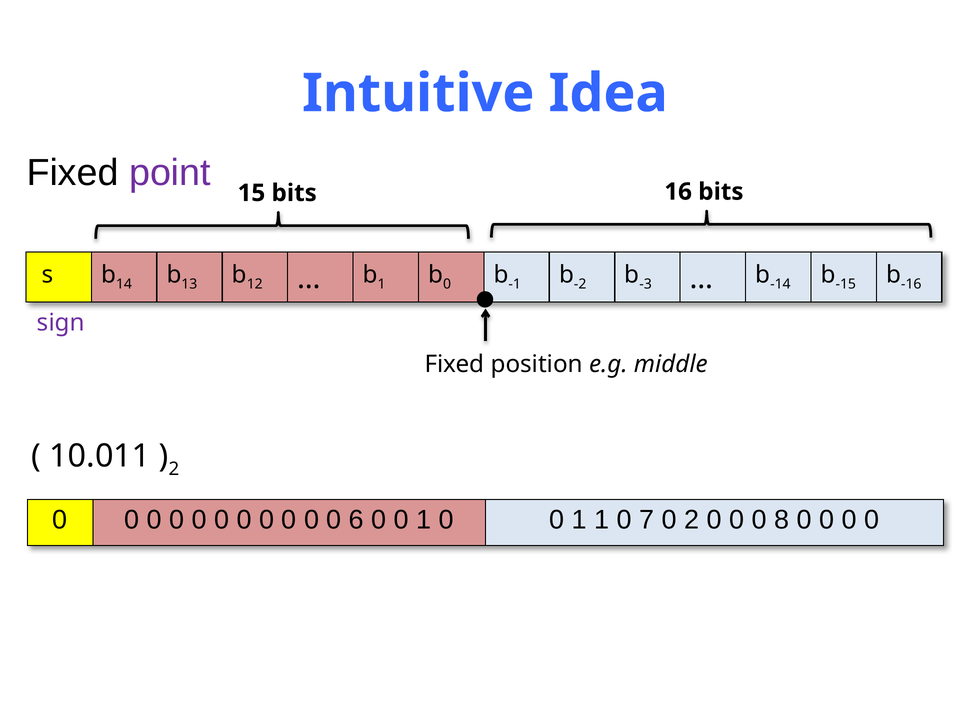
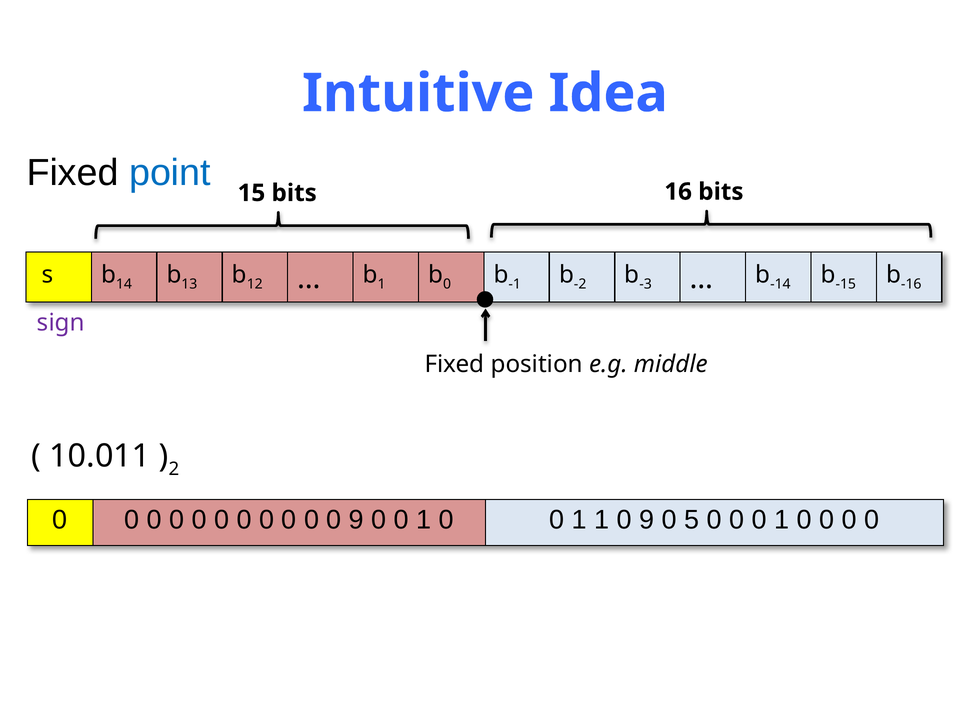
point colour: purple -> blue (170, 173)
0 0 6: 6 -> 9 (356, 520)
1 0 7: 7 -> 9 (647, 520)
0 2: 2 -> 5 (692, 520)
0 0 0 8: 8 -> 1 (782, 520)
